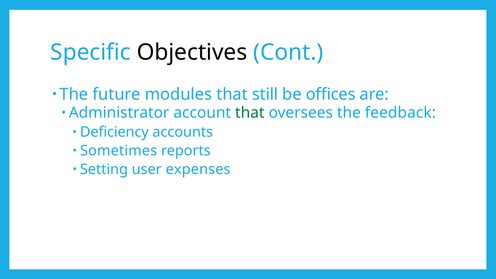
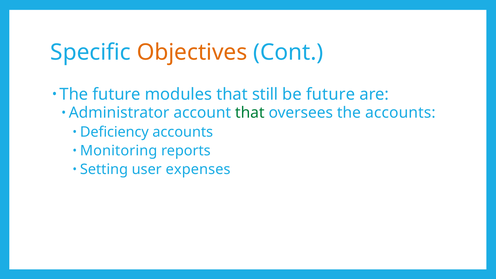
Objectives colour: black -> orange (192, 52)
be offices: offices -> future (331, 94)
the feedback: feedback -> accounts (400, 113)
Sometimes: Sometimes -> Monitoring (119, 151)
